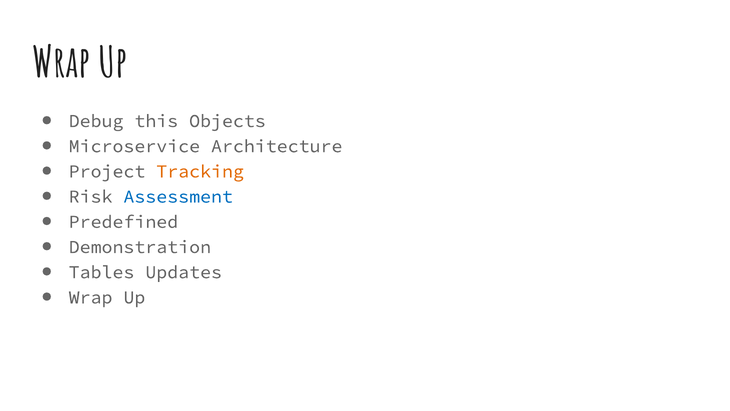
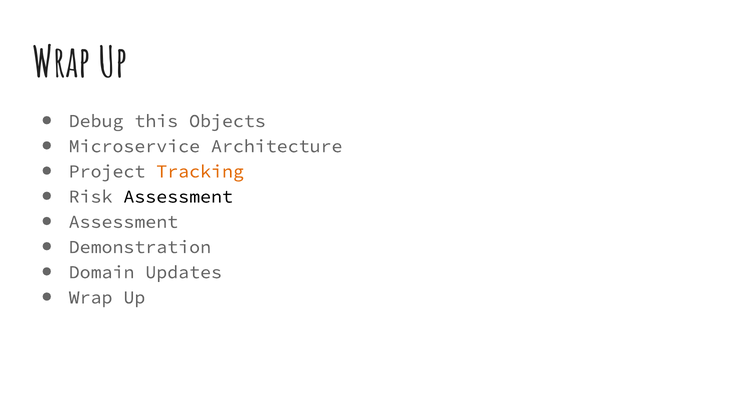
Assessment colour: blue -> black (178, 196)
Predefined: Predefined -> Assessment (123, 222)
Tables: Tables -> Domain (102, 272)
